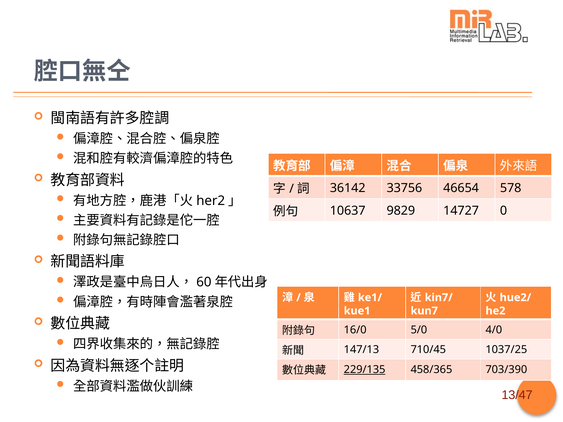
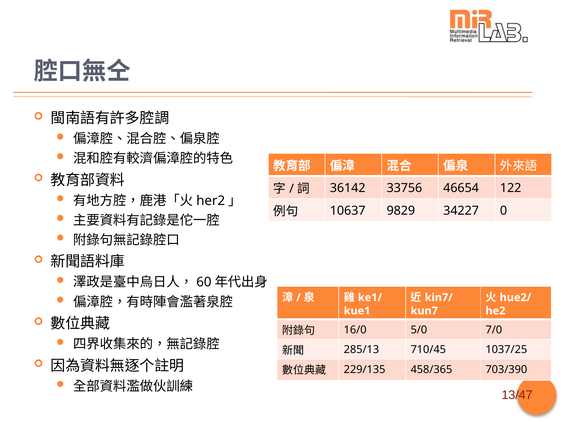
578: 578 -> 122 (511, 188)
14727: 14727 -> 34227 (461, 211)
4/0: 4/0 -> 7/0 (494, 330)
147/13: 147/13 -> 285/13 (361, 350)
229/135 underline: present -> none (365, 370)
